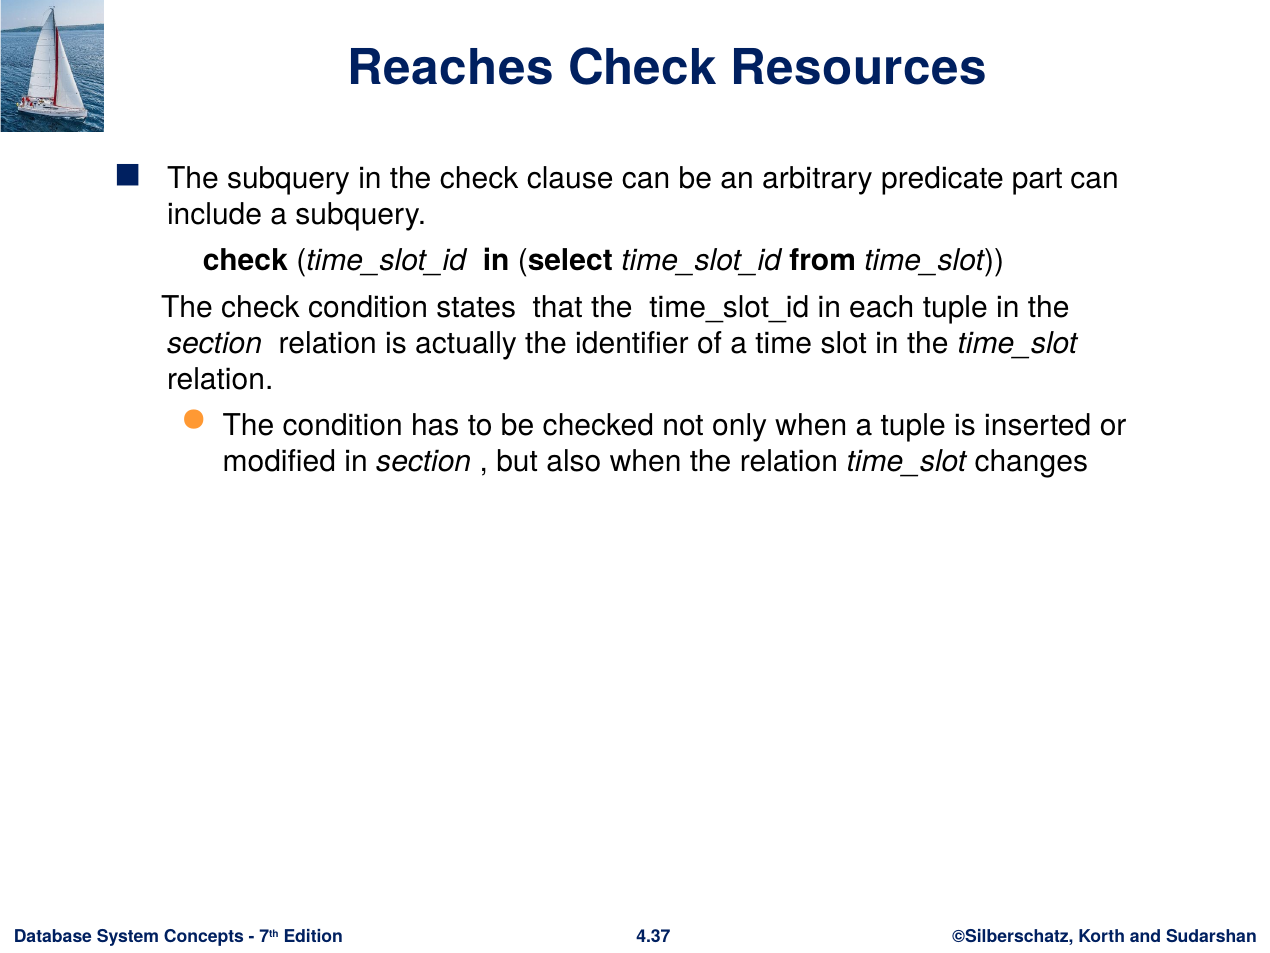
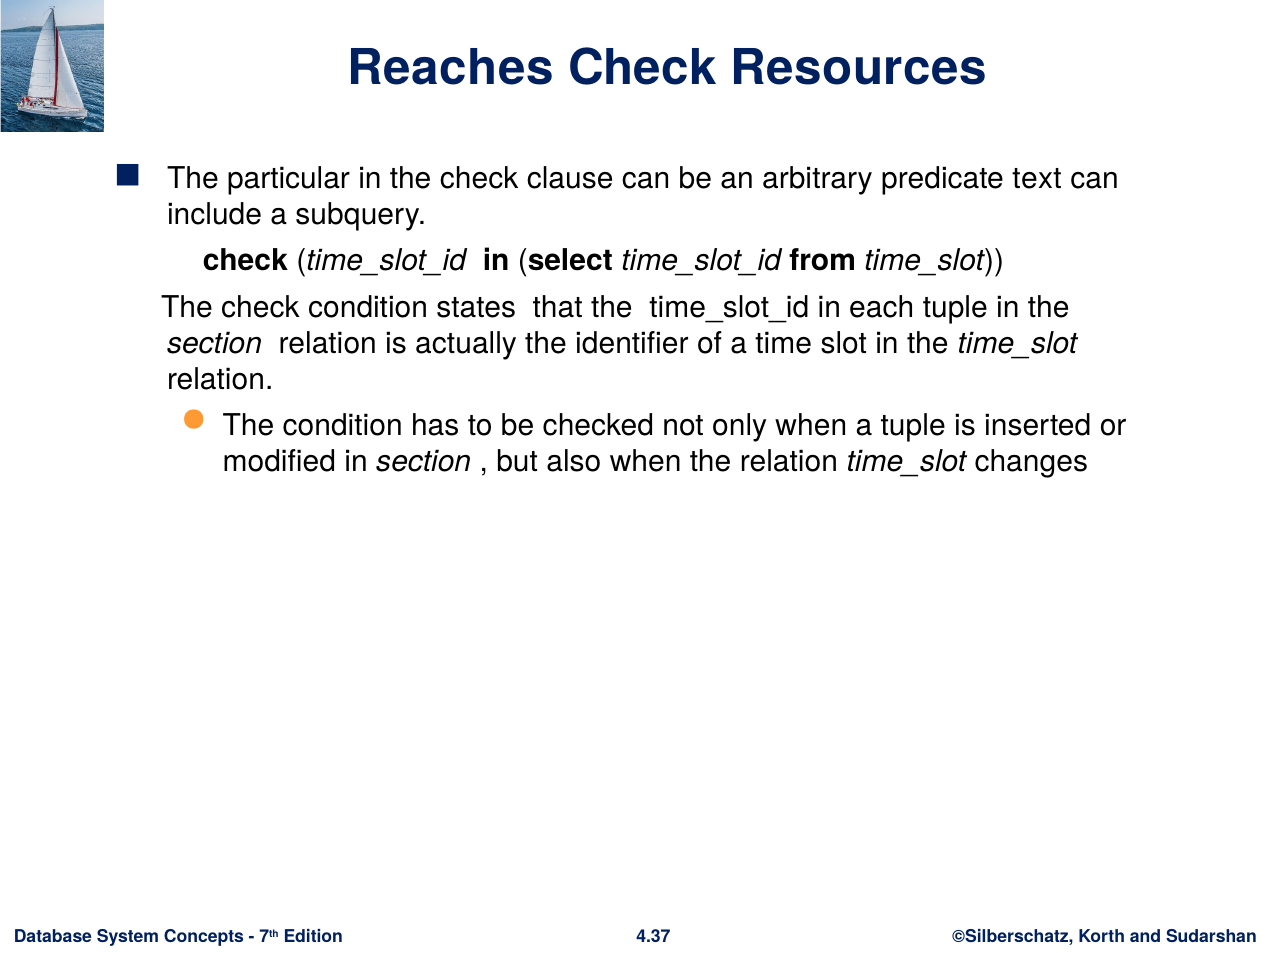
The subquery: subquery -> particular (288, 178)
part: part -> text (1037, 178)
